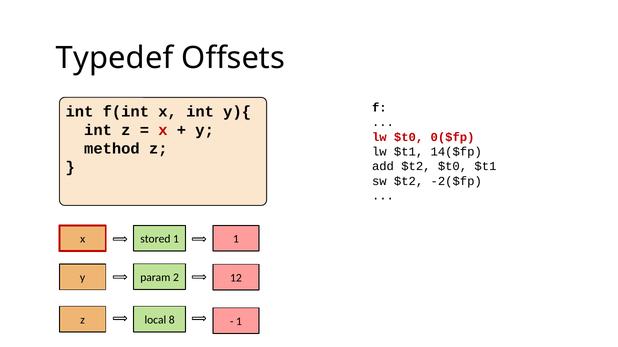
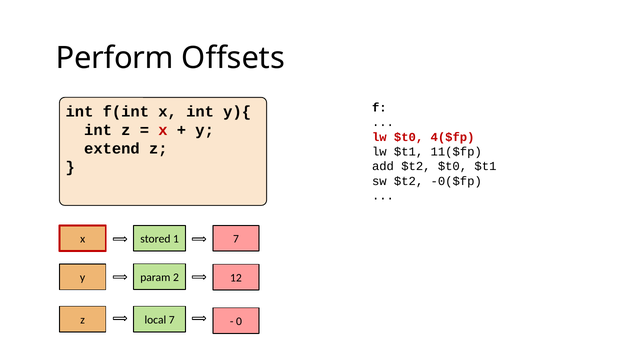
Typedef: Typedef -> Perform (115, 58)
0($fp: 0($fp -> 4($fp (453, 137)
method: method -> extend (112, 149)
14($fp: 14($fp -> 11($fp (456, 152)
-2($fp: -2($fp -> -0($fp (456, 181)
1 1: 1 -> 7 (236, 240)
local 8: 8 -> 7 (172, 320)
1: 1 -> 0 (239, 322)
